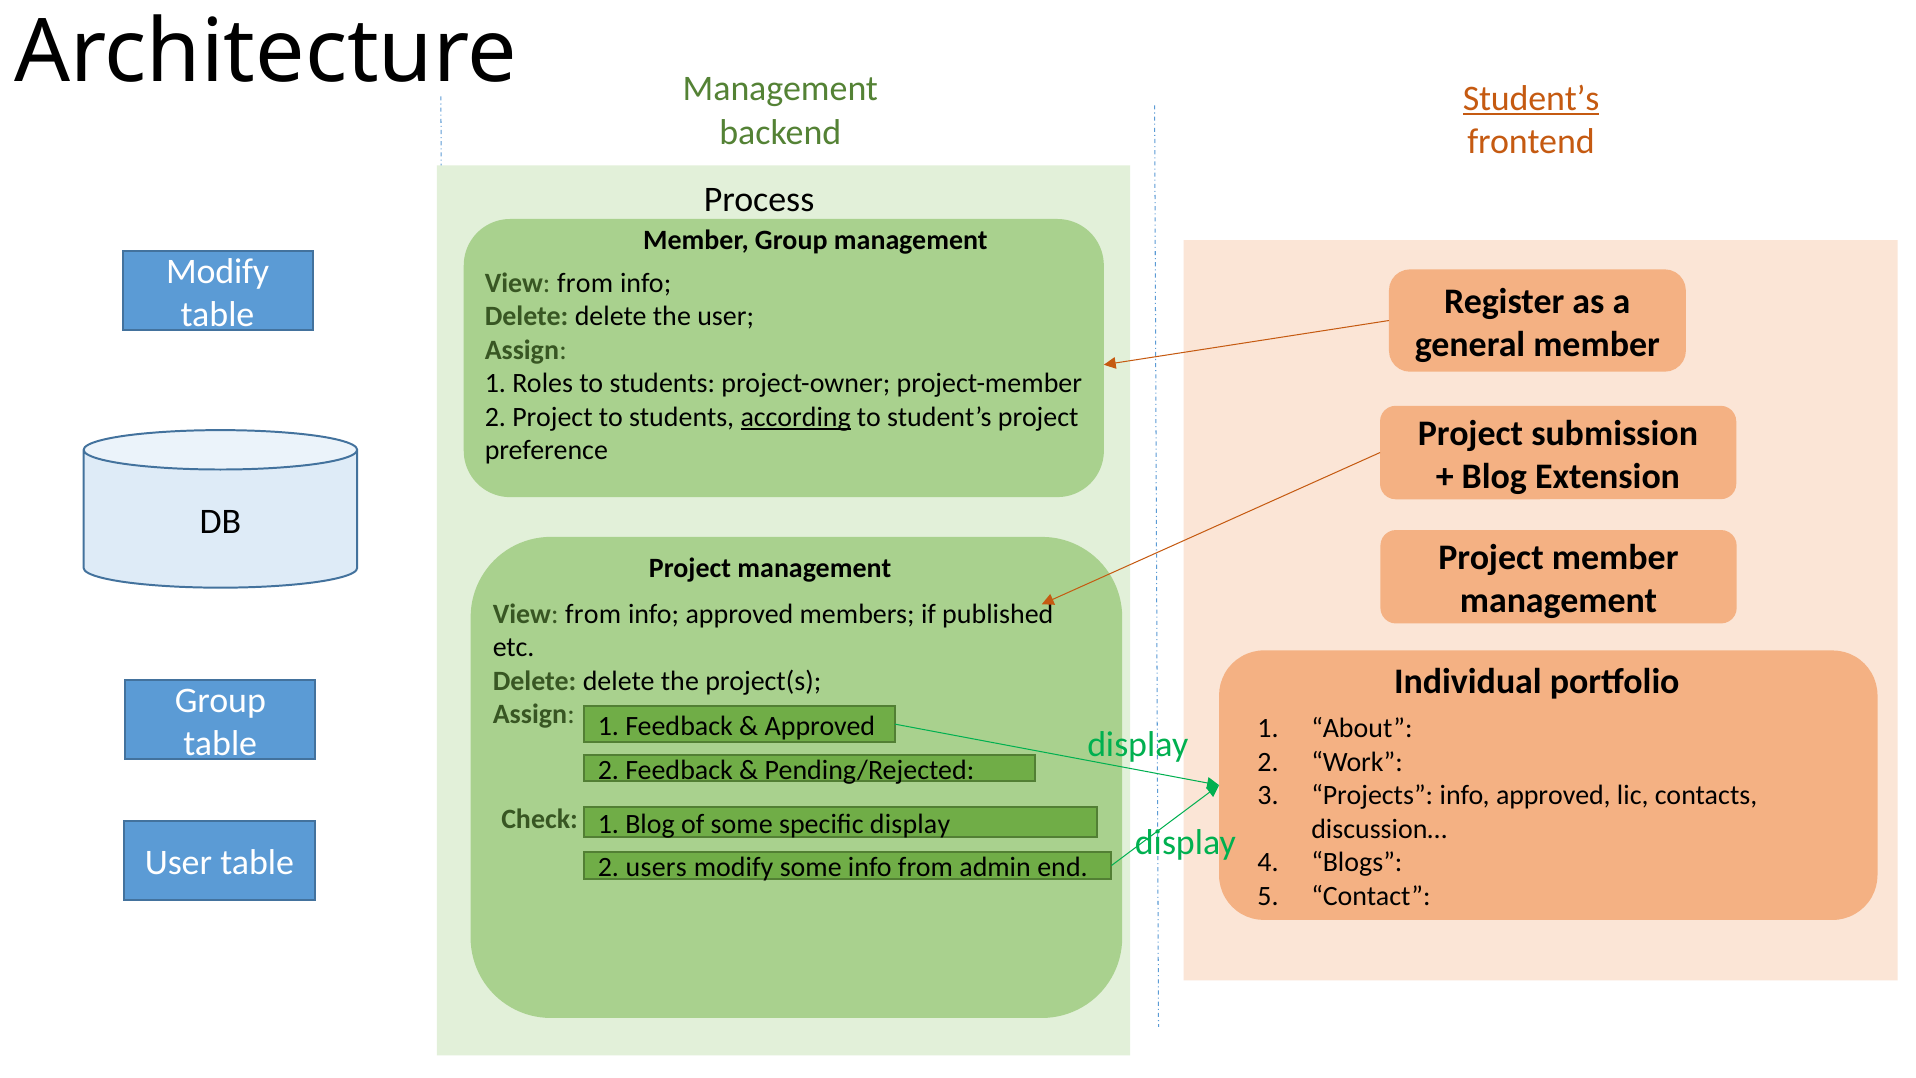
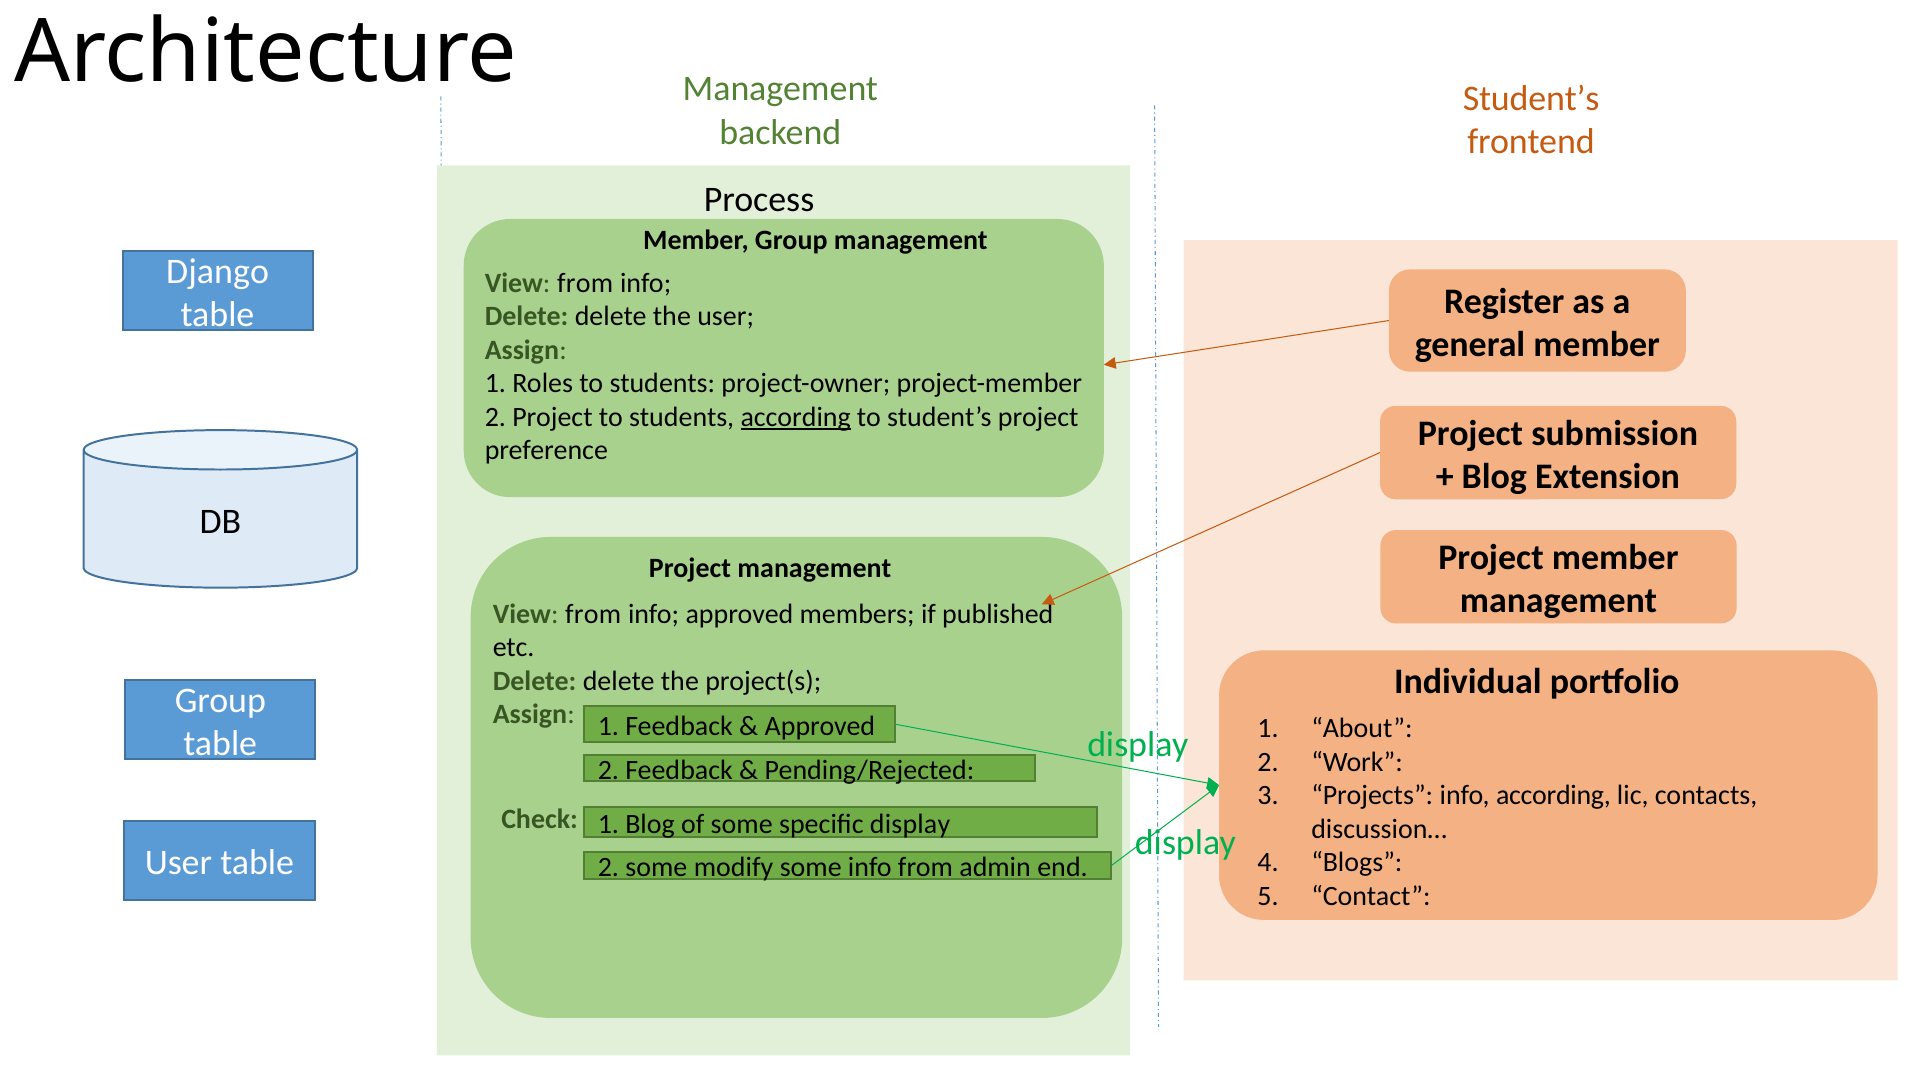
Student’s underline: present -> none (1531, 98)
Modify: Modify -> Django (218, 271)
Projects info approved: approved -> according (1553, 795)
2 users: users -> some (656, 867)
